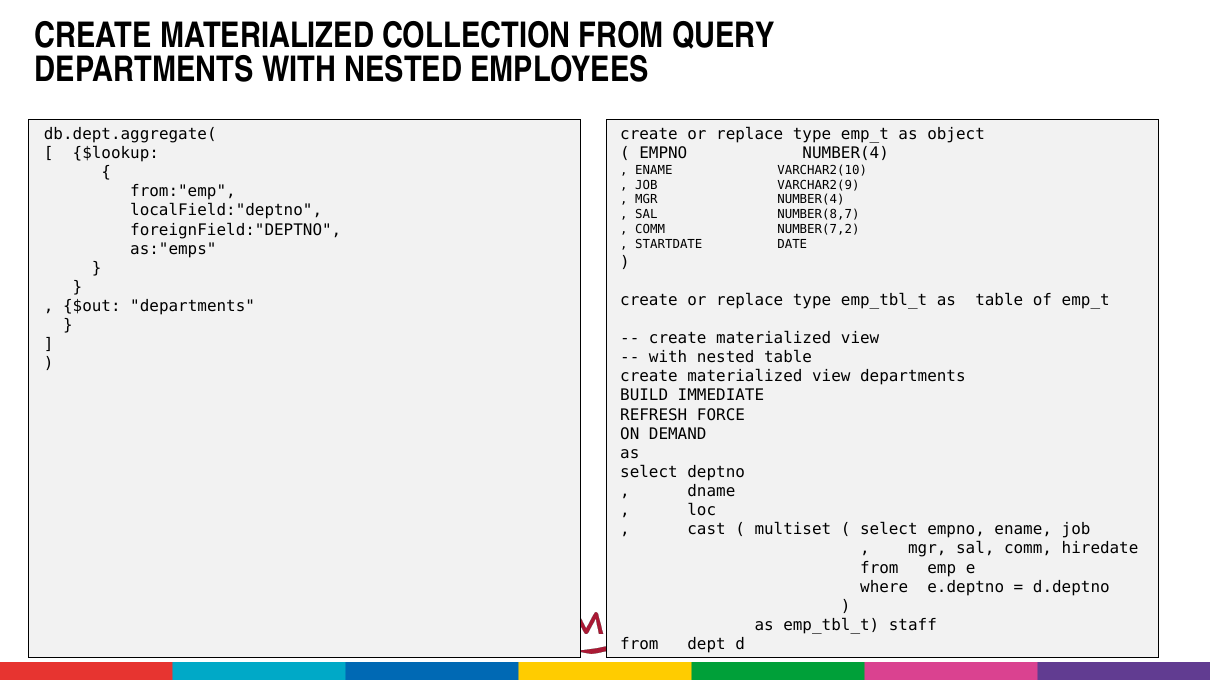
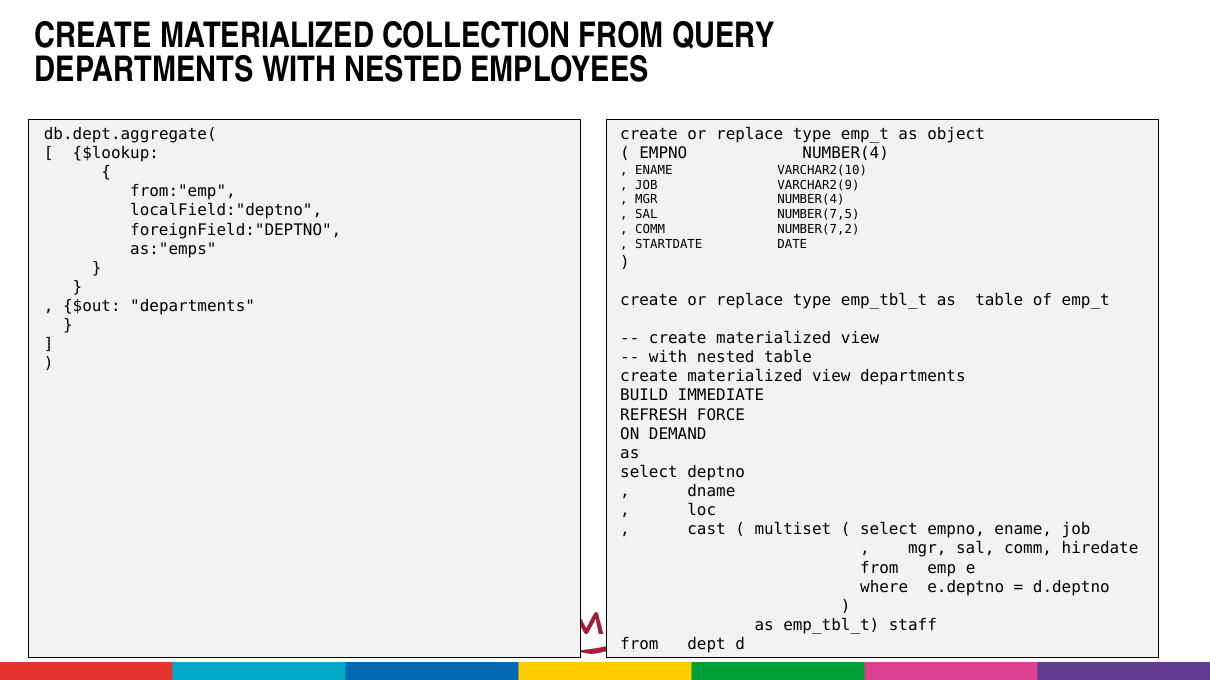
NUMBER(8,7: NUMBER(8,7 -> NUMBER(7,5 (818, 215)
